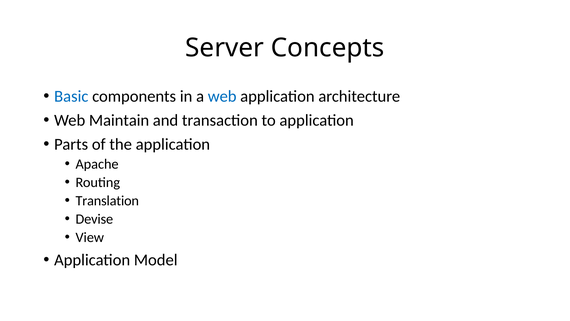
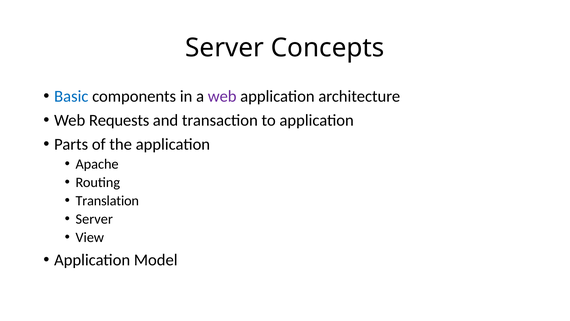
web colour: blue -> purple (222, 96)
Maintain: Maintain -> Requests (119, 120)
Devise: Devise -> Server (94, 219)
